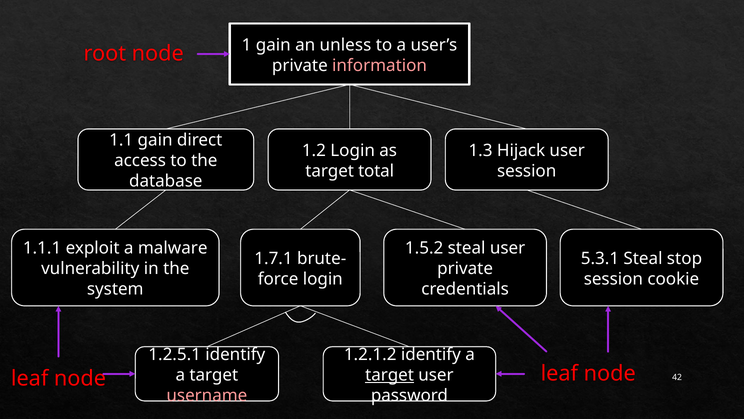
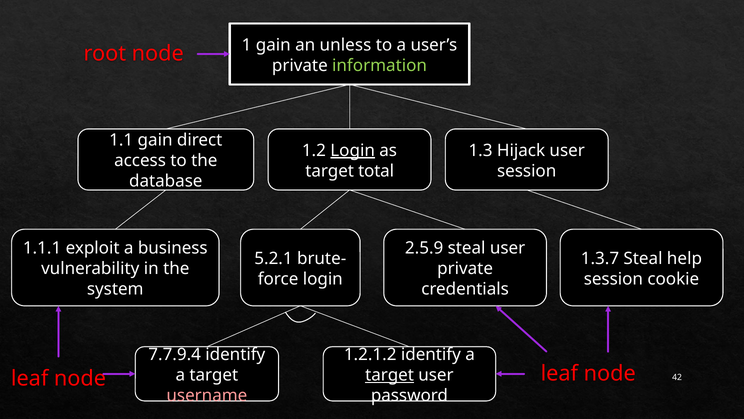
information colour: pink -> light green (380, 65)
Login underline: none -> present (353, 150)
malware: malware -> business (173, 248)
1.5.2: 1.5.2 -> 2.5.9 (424, 248)
1.7.1: 1.7.1 -> 5.2.1 (274, 258)
5.3.1: 5.3.1 -> 1.3.7 (600, 258)
stop: stop -> help (684, 258)
1.2.5.1: 1.2.5.1 -> 7.7.9.4 (175, 354)
